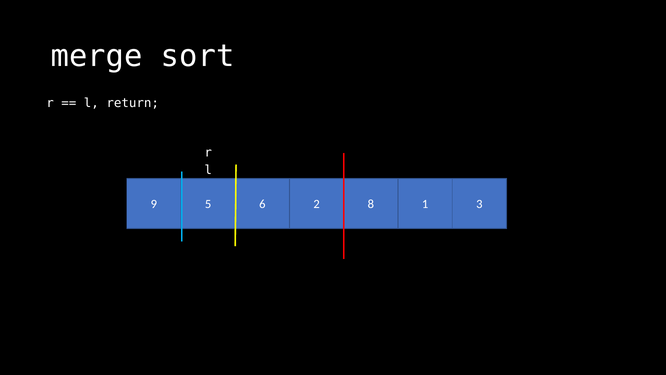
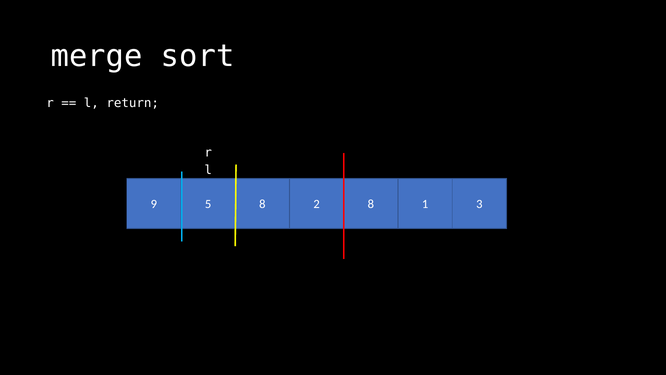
5 6: 6 -> 8 (262, 204)
